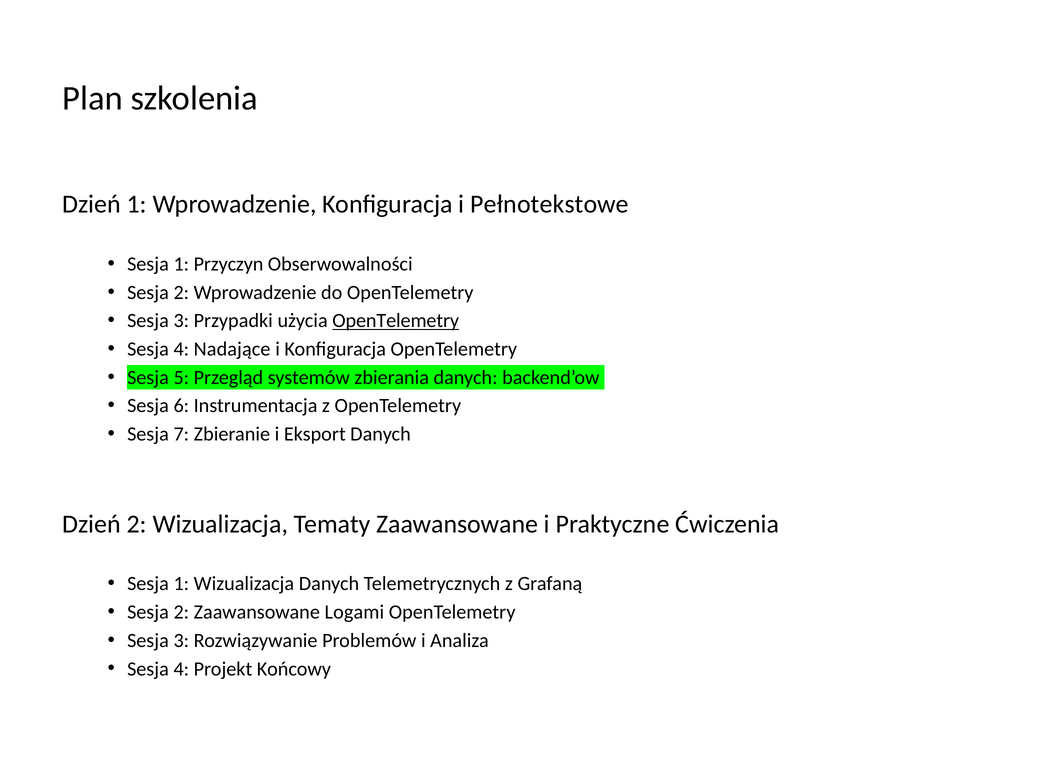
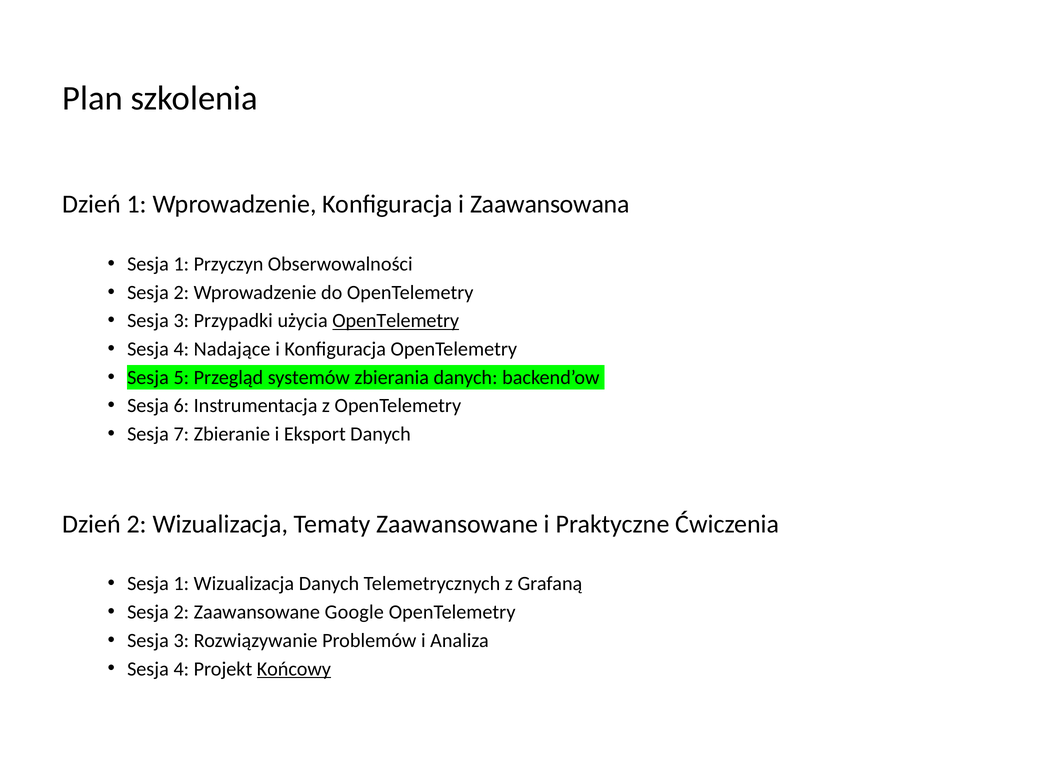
Pełnotekstowe: Pełnotekstowe -> Zaawansowana (550, 204)
Logami: Logami -> Google (354, 612)
Końcowy underline: none -> present (294, 668)
